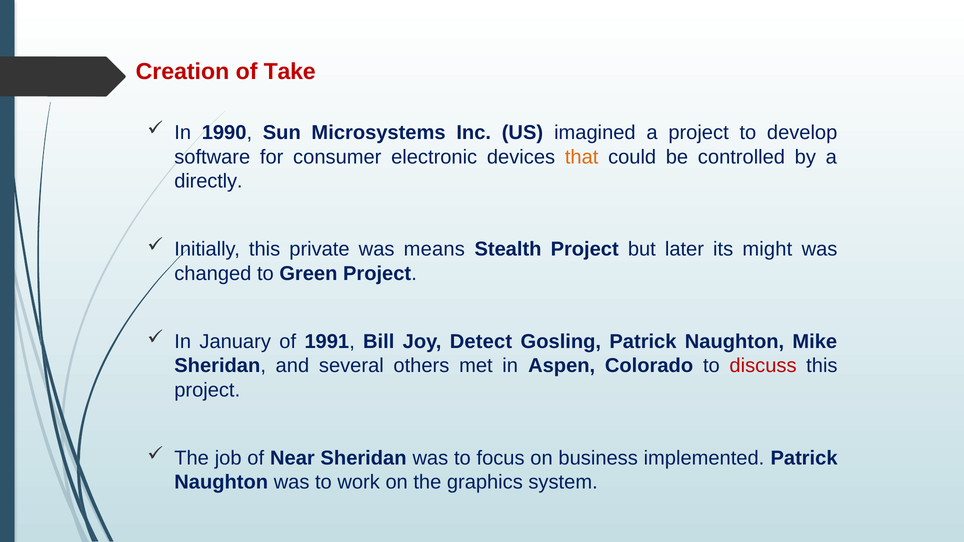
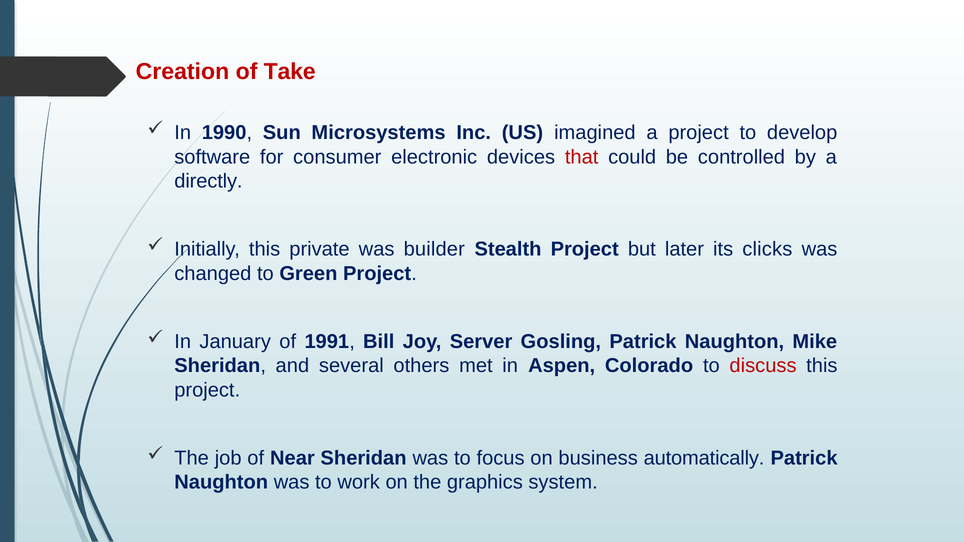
that colour: orange -> red (582, 157)
means: means -> builder (434, 249)
might: might -> clicks (767, 249)
Detect: Detect -> Server (481, 342)
implemented: implemented -> automatically (704, 458)
